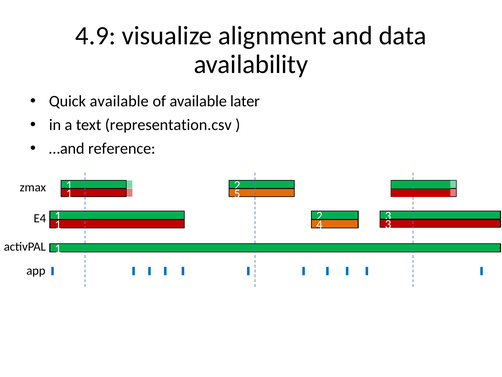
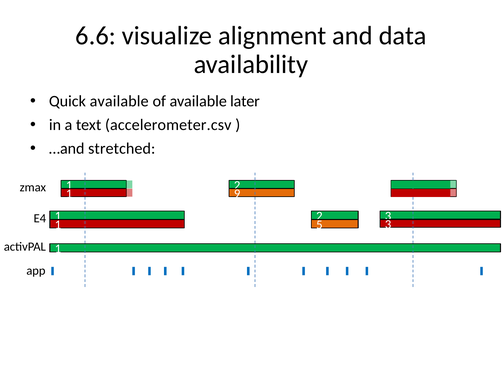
4.9: 4.9 -> 6.6 (96, 36)
representation.csv: representation.csv -> accelerometer.csv (168, 125)
reference: reference -> stretched (122, 148)
5: 5 -> 9 (237, 193)
4: 4 -> 5 (319, 224)
